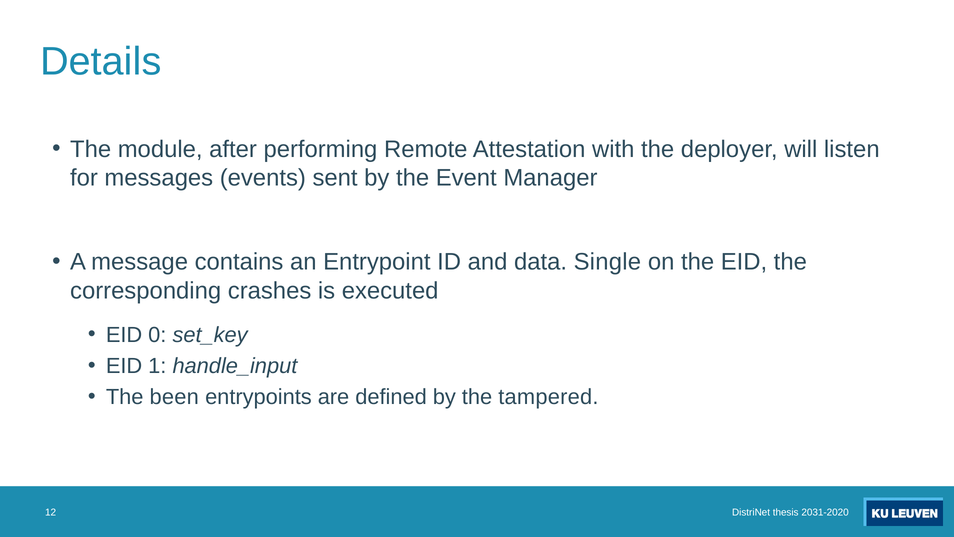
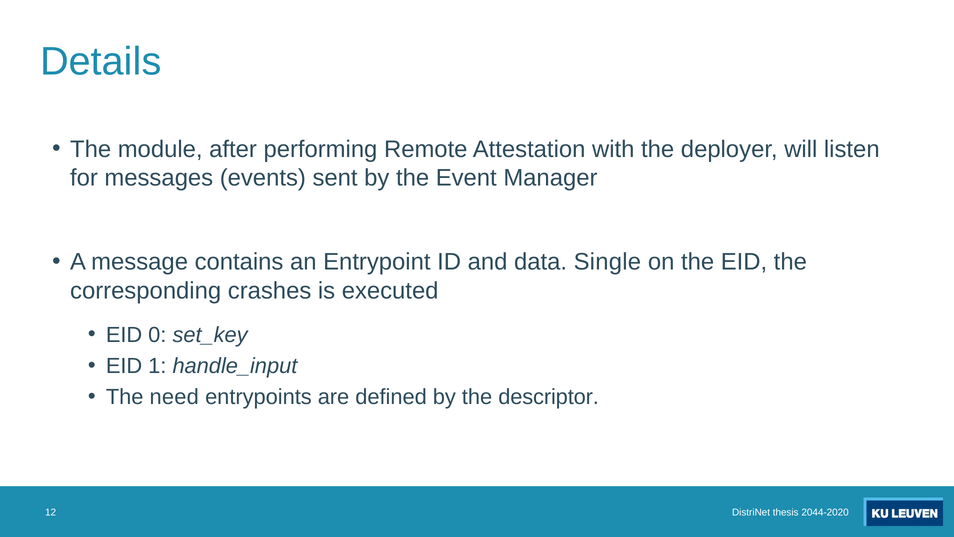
been: been -> need (174, 397)
tampered: tampered -> descriptor (549, 397)
2031-2020: 2031-2020 -> 2044-2020 (825, 512)
